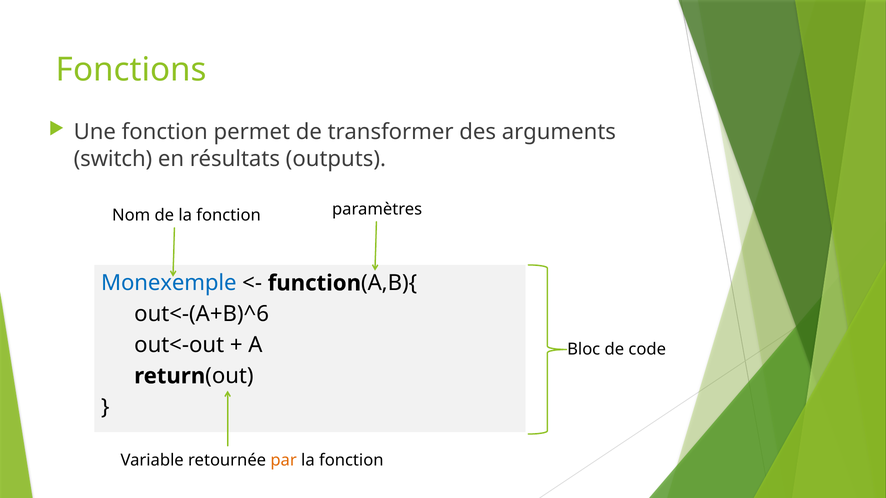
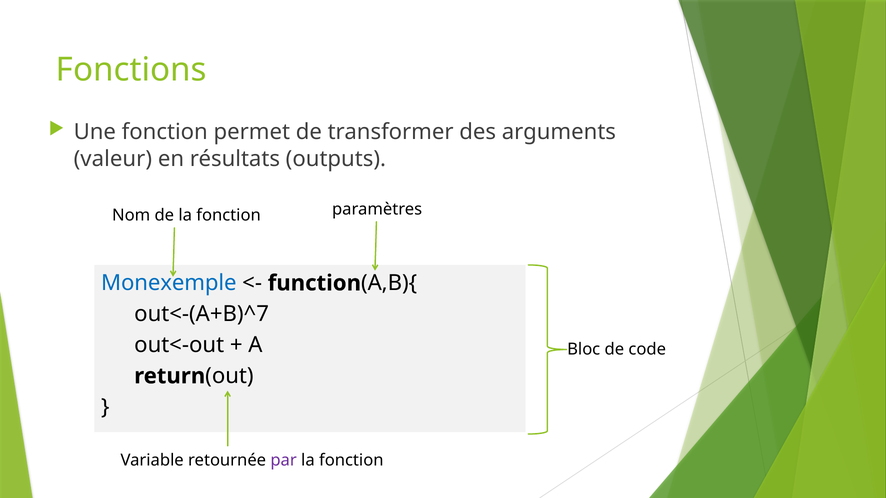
switch: switch -> valeur (113, 159)
out<-(A+B)^6: out<-(A+B)^6 -> out<-(A+B)^7 (202, 314)
par colour: orange -> purple (284, 461)
